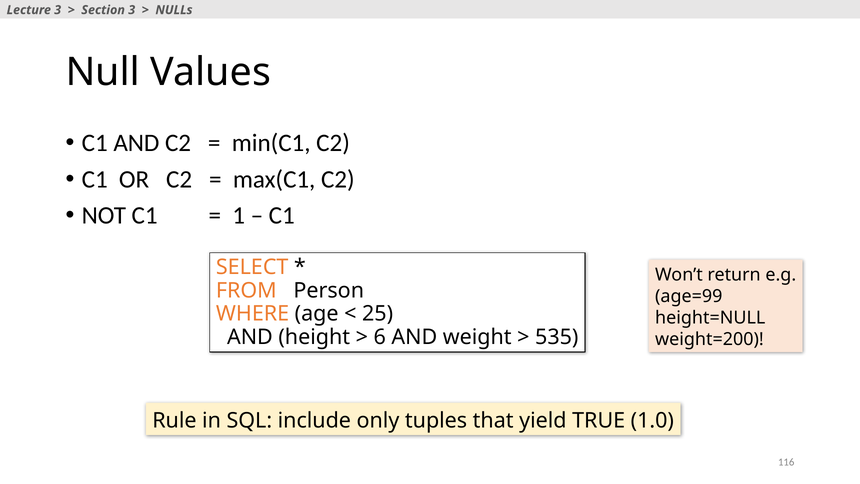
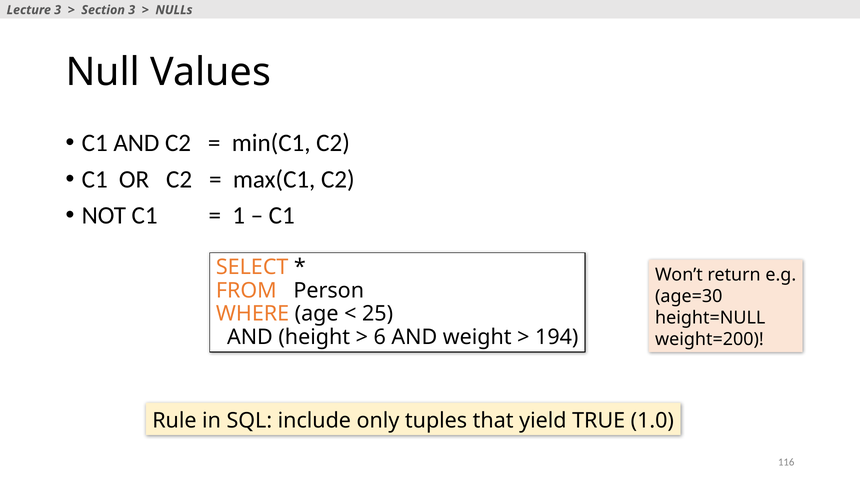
age=99: age=99 -> age=30 (689, 296)
535: 535 -> 194 (557, 337)
